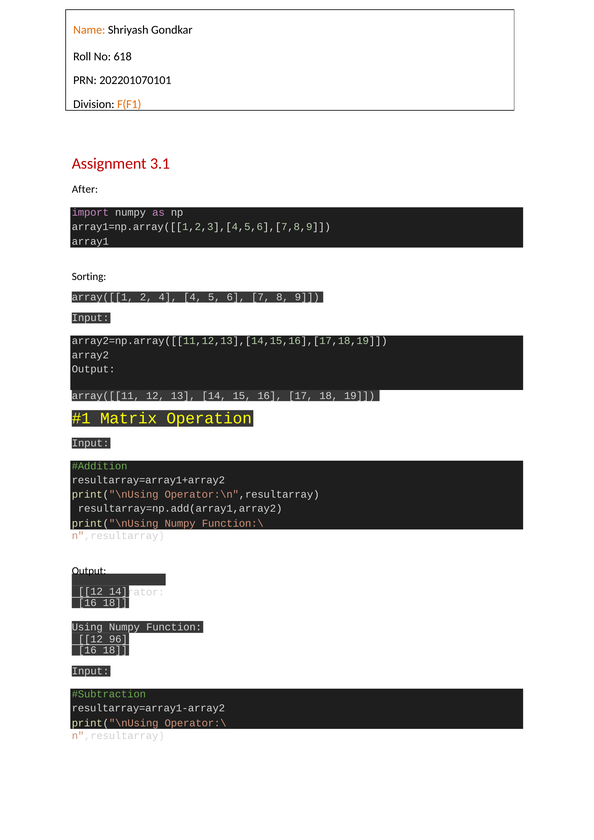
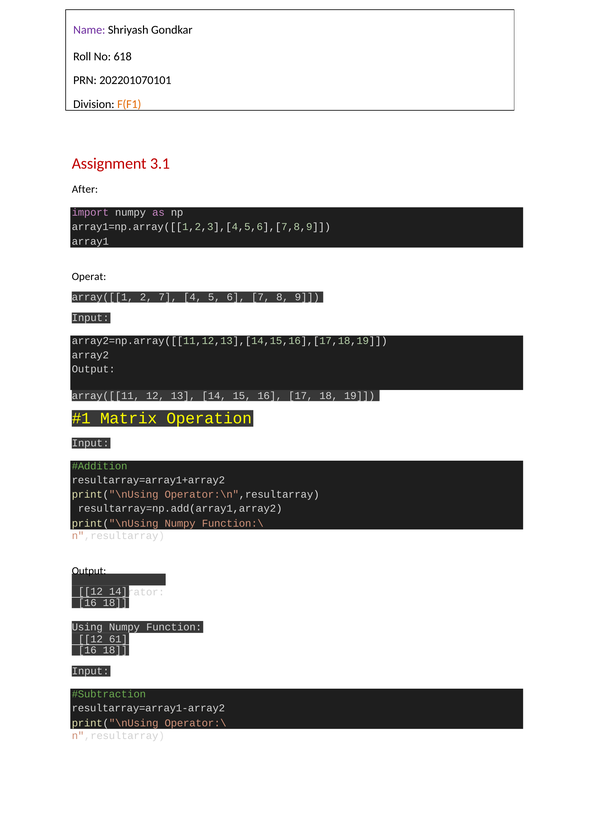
Name colour: orange -> purple (89, 30)
Sorting: Sorting -> Operat (89, 277)
2 4: 4 -> 7 (168, 297)
96: 96 -> 61 (118, 639)
